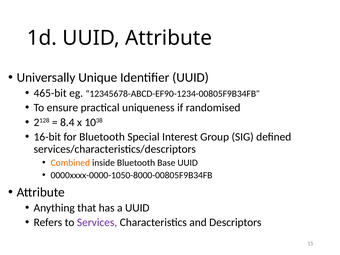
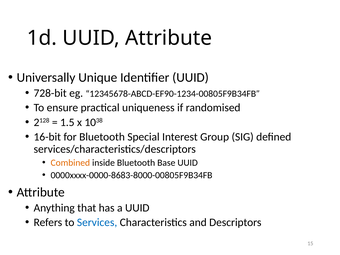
465-bit: 465-bit -> 728-bit (50, 93)
8.4: 8.4 -> 1.5 (67, 122)
0000xxxx-0000-1050-8000-00805F9B34FB: 0000xxxx-0000-1050-8000-00805F9B34FB -> 0000xxxx-0000-8683-8000-00805F9B34FB (132, 175)
Services colour: purple -> blue (97, 222)
